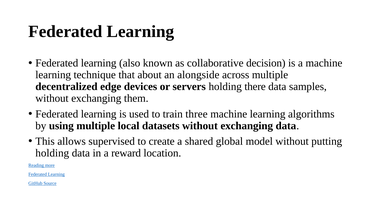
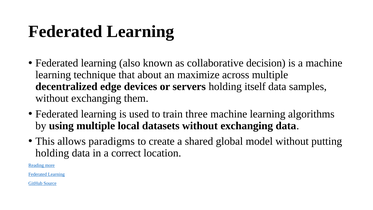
alongside: alongside -> maximize (198, 75)
there: there -> itself (255, 87)
supervised: supervised -> paradigms (112, 141)
reward: reward -> correct (126, 153)
